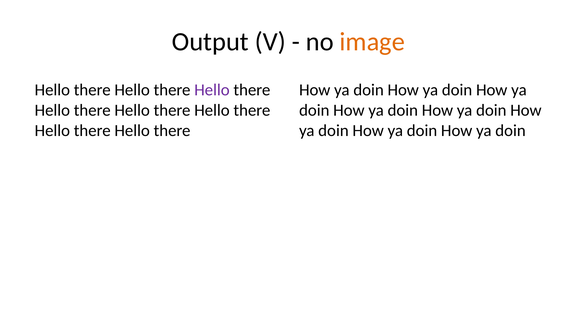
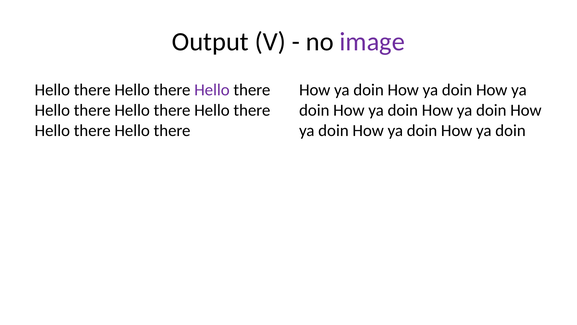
image colour: orange -> purple (372, 42)
